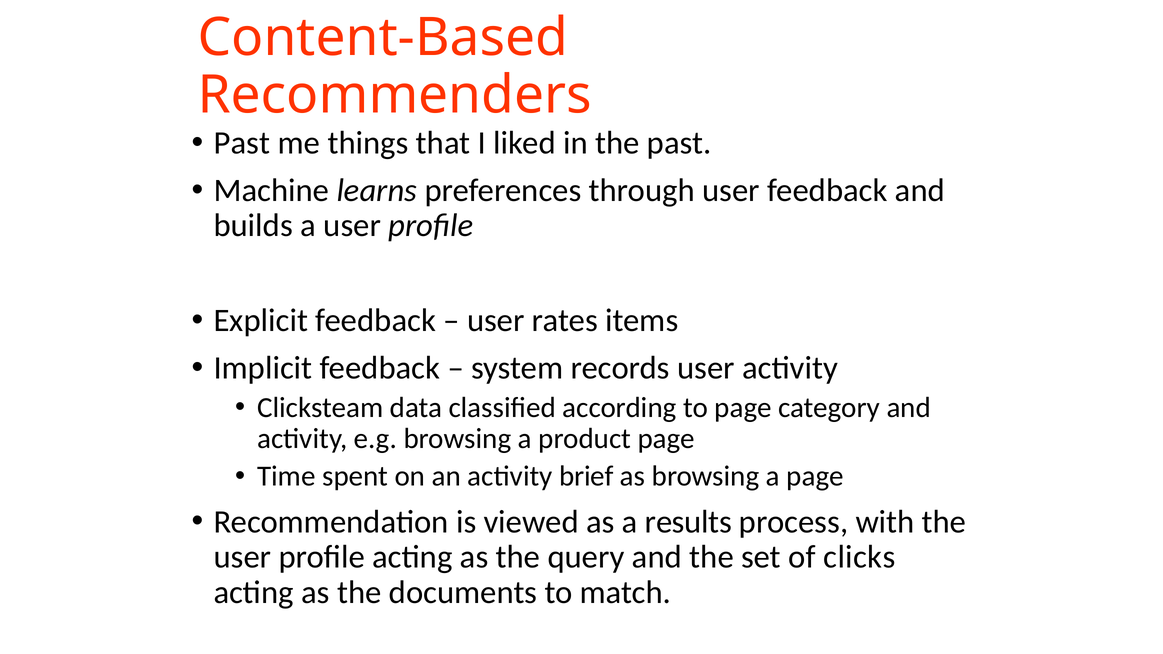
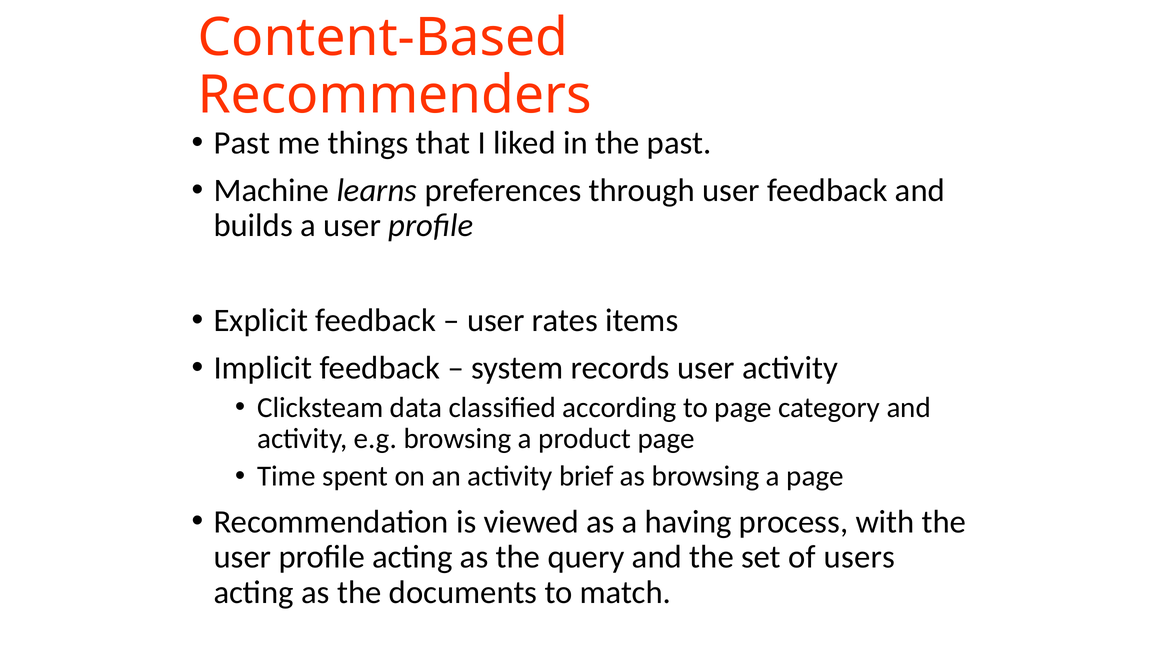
results: results -> having (688, 522)
clicks: clicks -> users (859, 557)
